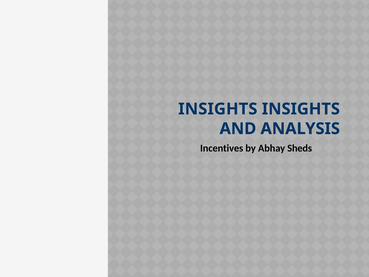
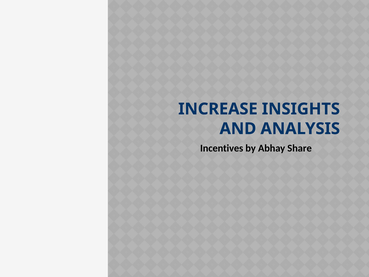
INSIGHTS: INSIGHTS -> INCREASE (218, 109)
Sheds: Sheds -> Share (300, 148)
